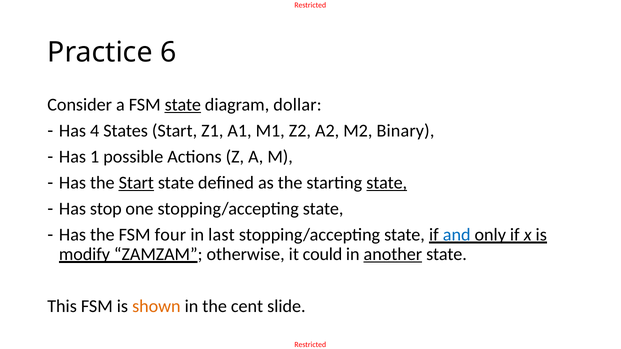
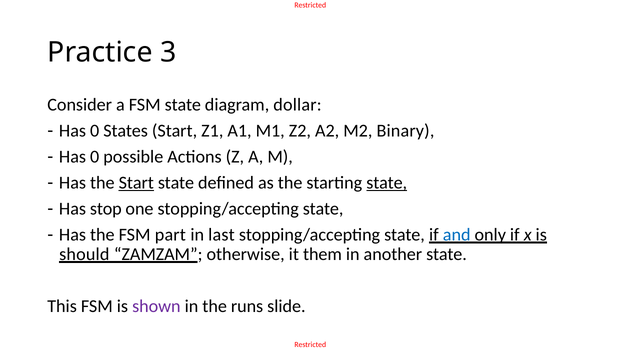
6: 6 -> 3 (168, 52)
state underline: present -> none (183, 105)
4: 4 -> 0 (95, 131)
1: 1 -> 0 (95, 157)
four: four -> part (170, 235)
modify: modify -> should (84, 254)
could: could -> them (322, 254)
another underline: present -> none (393, 254)
shown colour: orange -> purple (156, 306)
cent: cent -> runs (247, 306)
